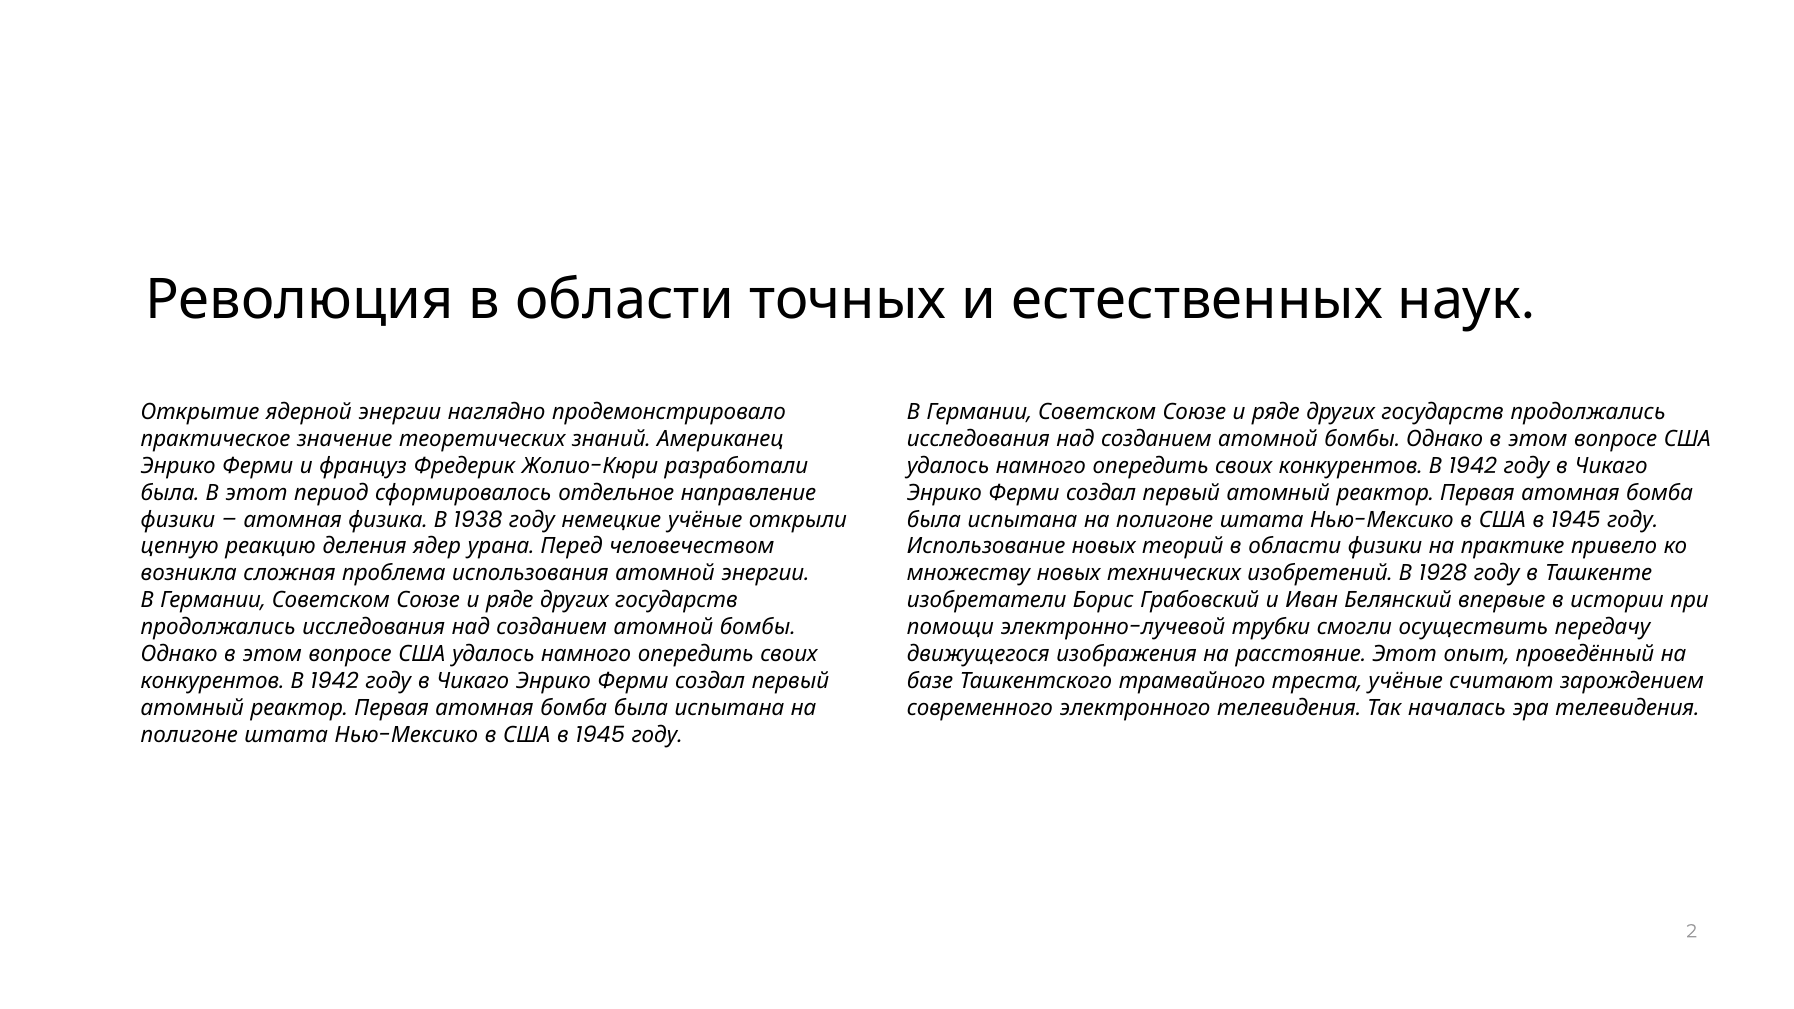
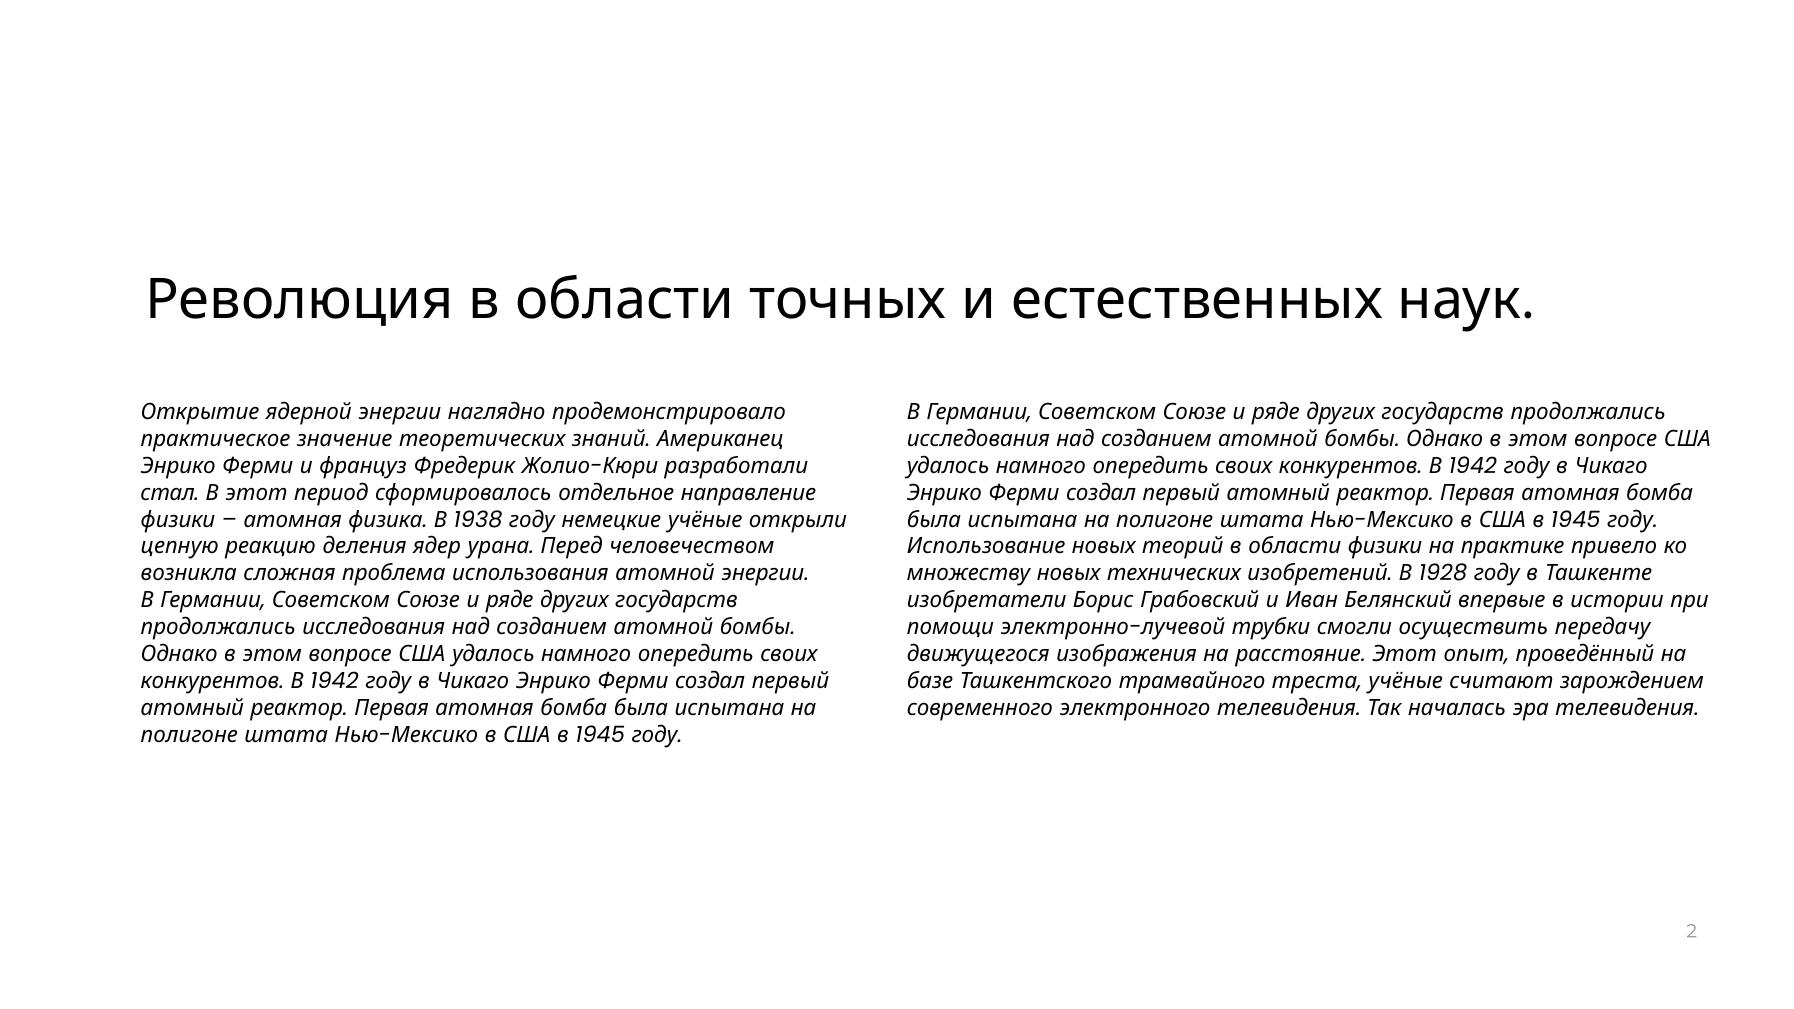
была: была -> стал (168, 493)
